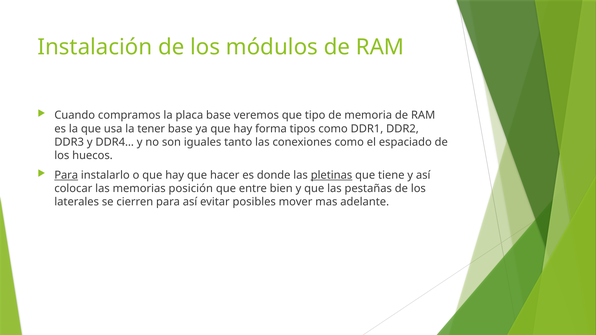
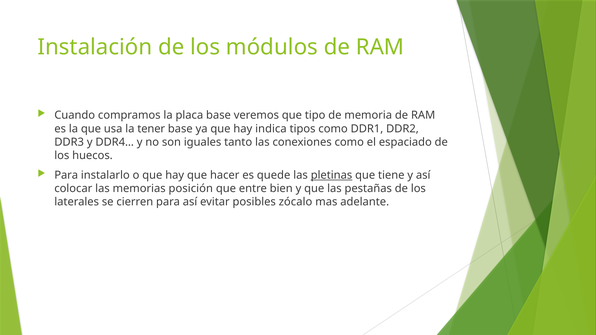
forma: forma -> indica (271, 129)
Para underline: present -> none (66, 175)
donde: donde -> quede (274, 175)
mover: mover -> zócalo (295, 202)
